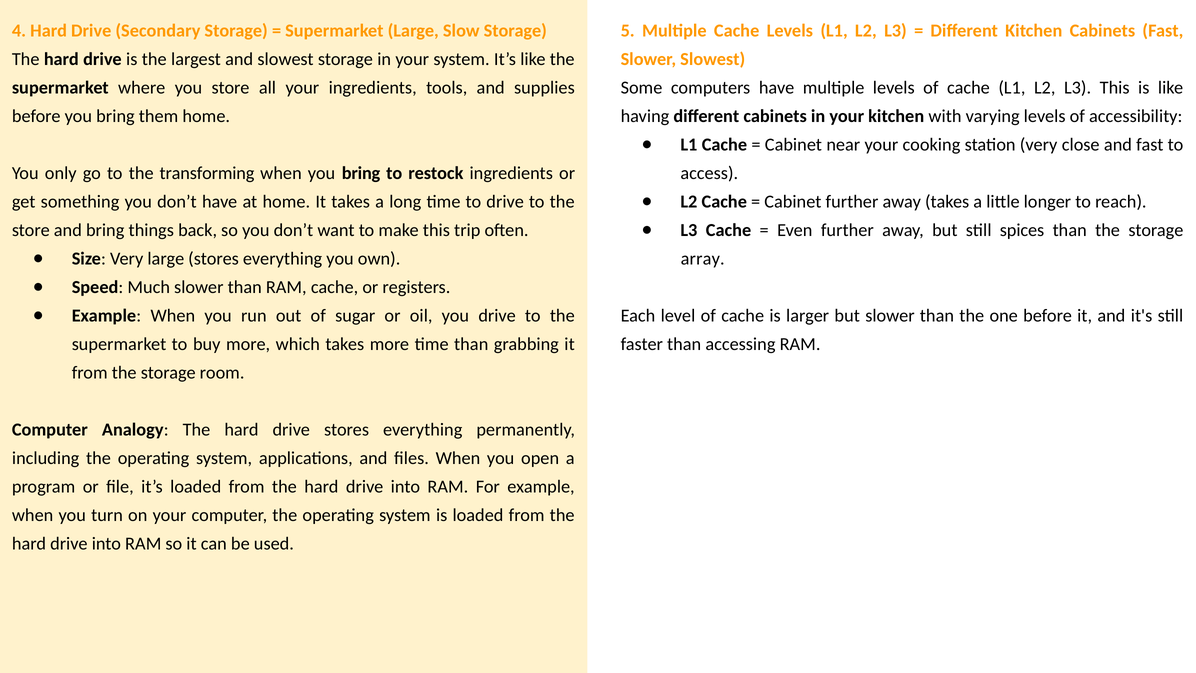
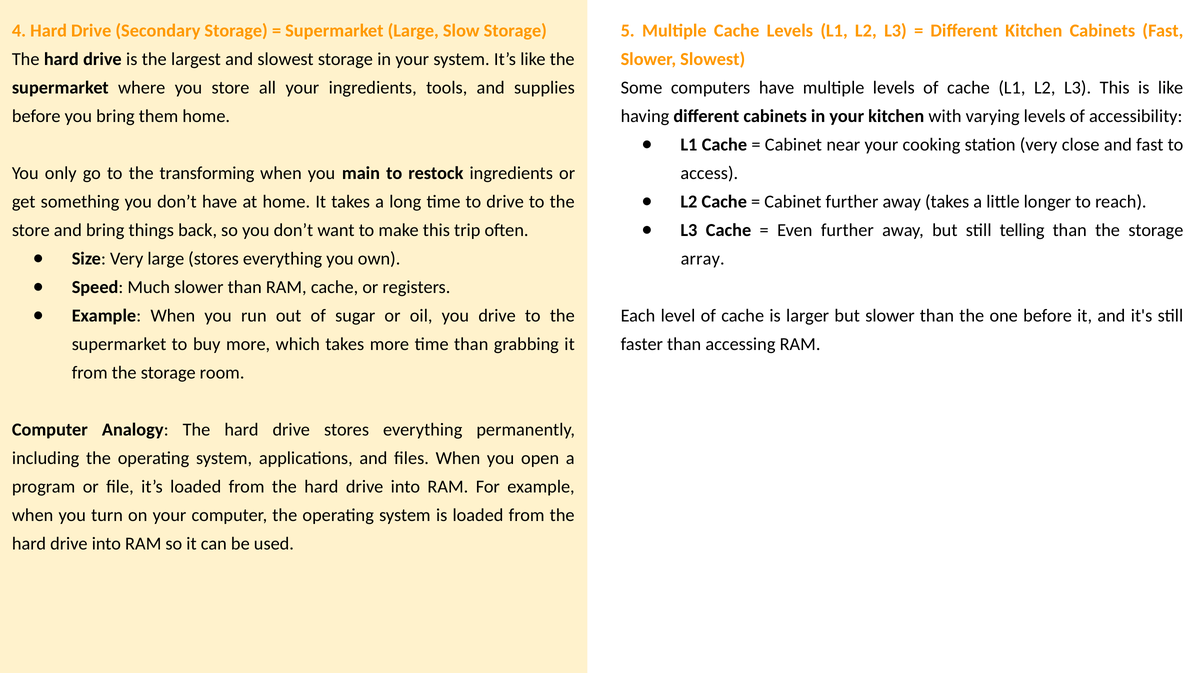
when you bring: bring -> main (361, 173)
spices: spices -> telling (1022, 230)
